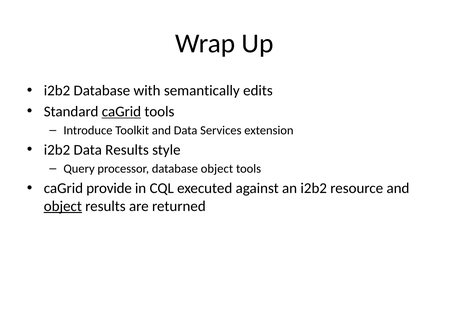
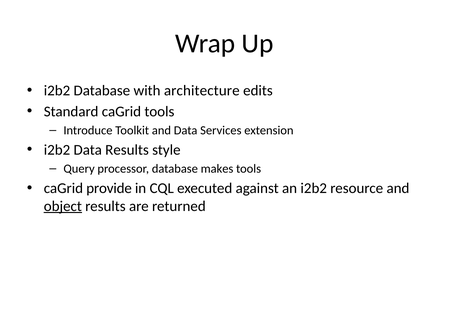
semantically: semantically -> architecture (202, 91)
caGrid underline: present -> none (121, 112)
database object: object -> makes (217, 169)
